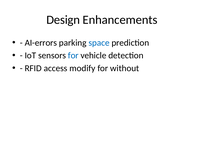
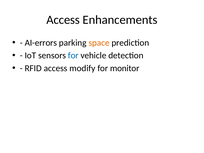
Design: Design -> Access (63, 20)
space colour: blue -> orange (99, 43)
without: without -> monitor (125, 68)
